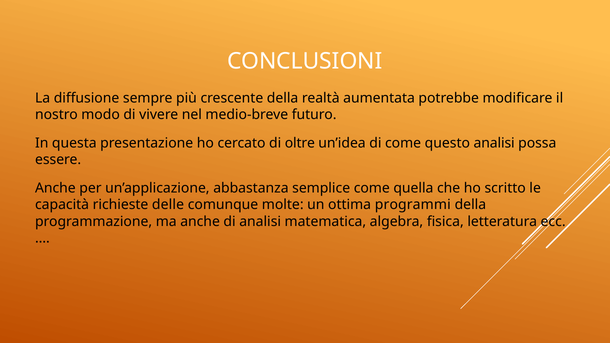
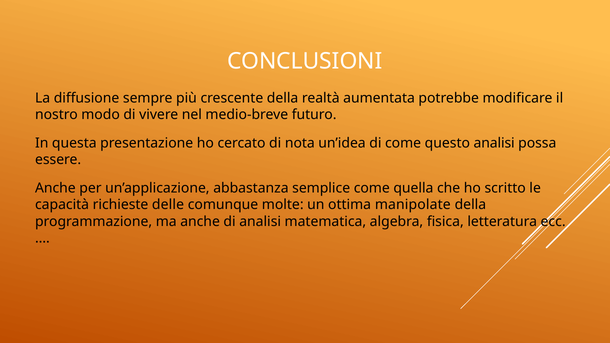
oltre: oltre -> nota (300, 143)
programmi: programmi -> manipolate (413, 205)
